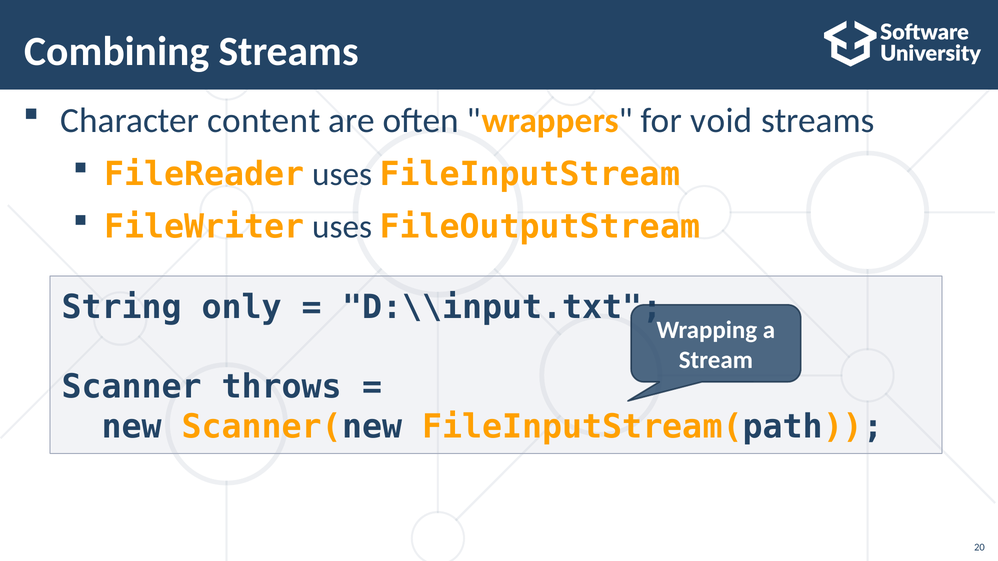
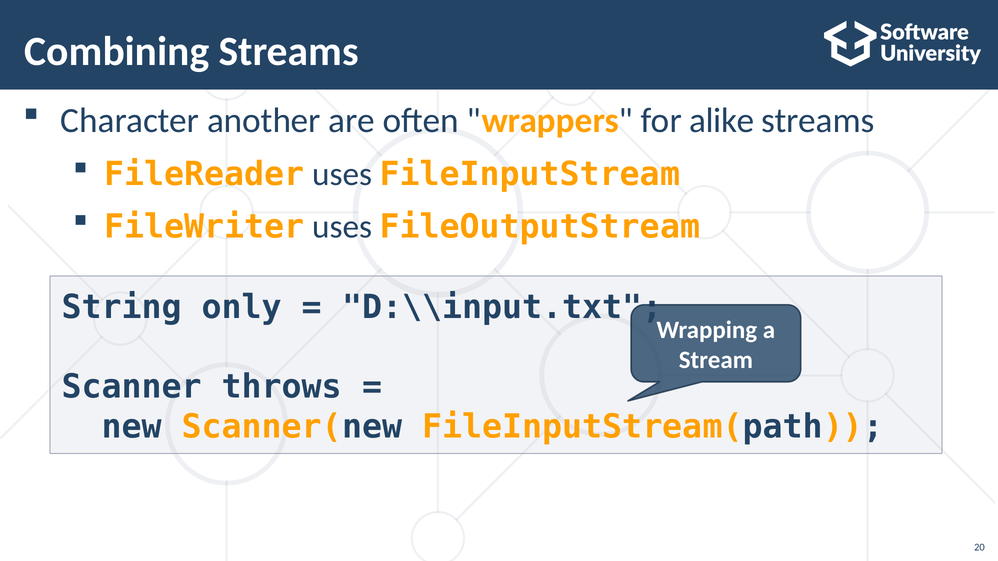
content: content -> another (264, 121)
void: void -> alike (722, 121)
